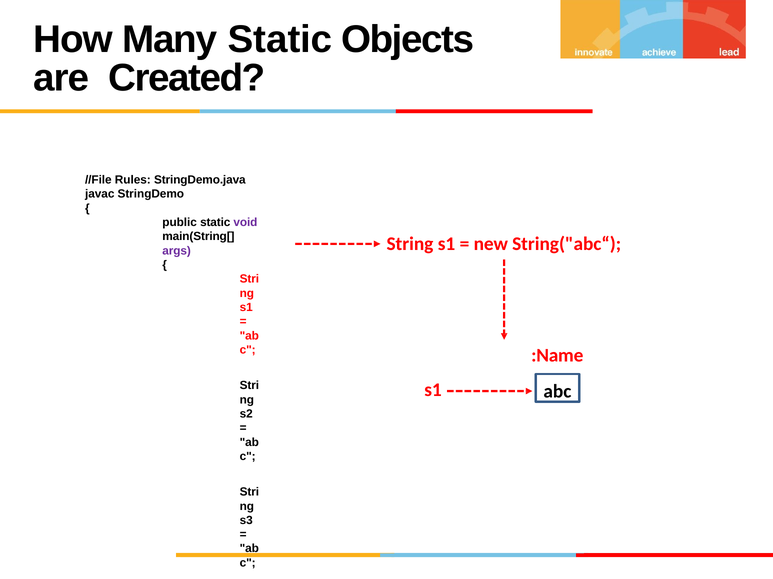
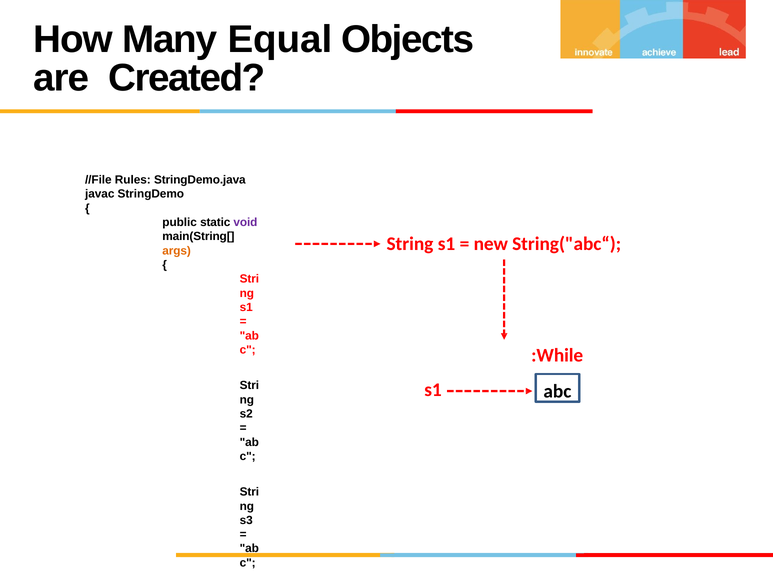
Many Static: Static -> Equal (280, 40)
args colour: purple -> orange (177, 251)
:Name: :Name -> :While (557, 356)
